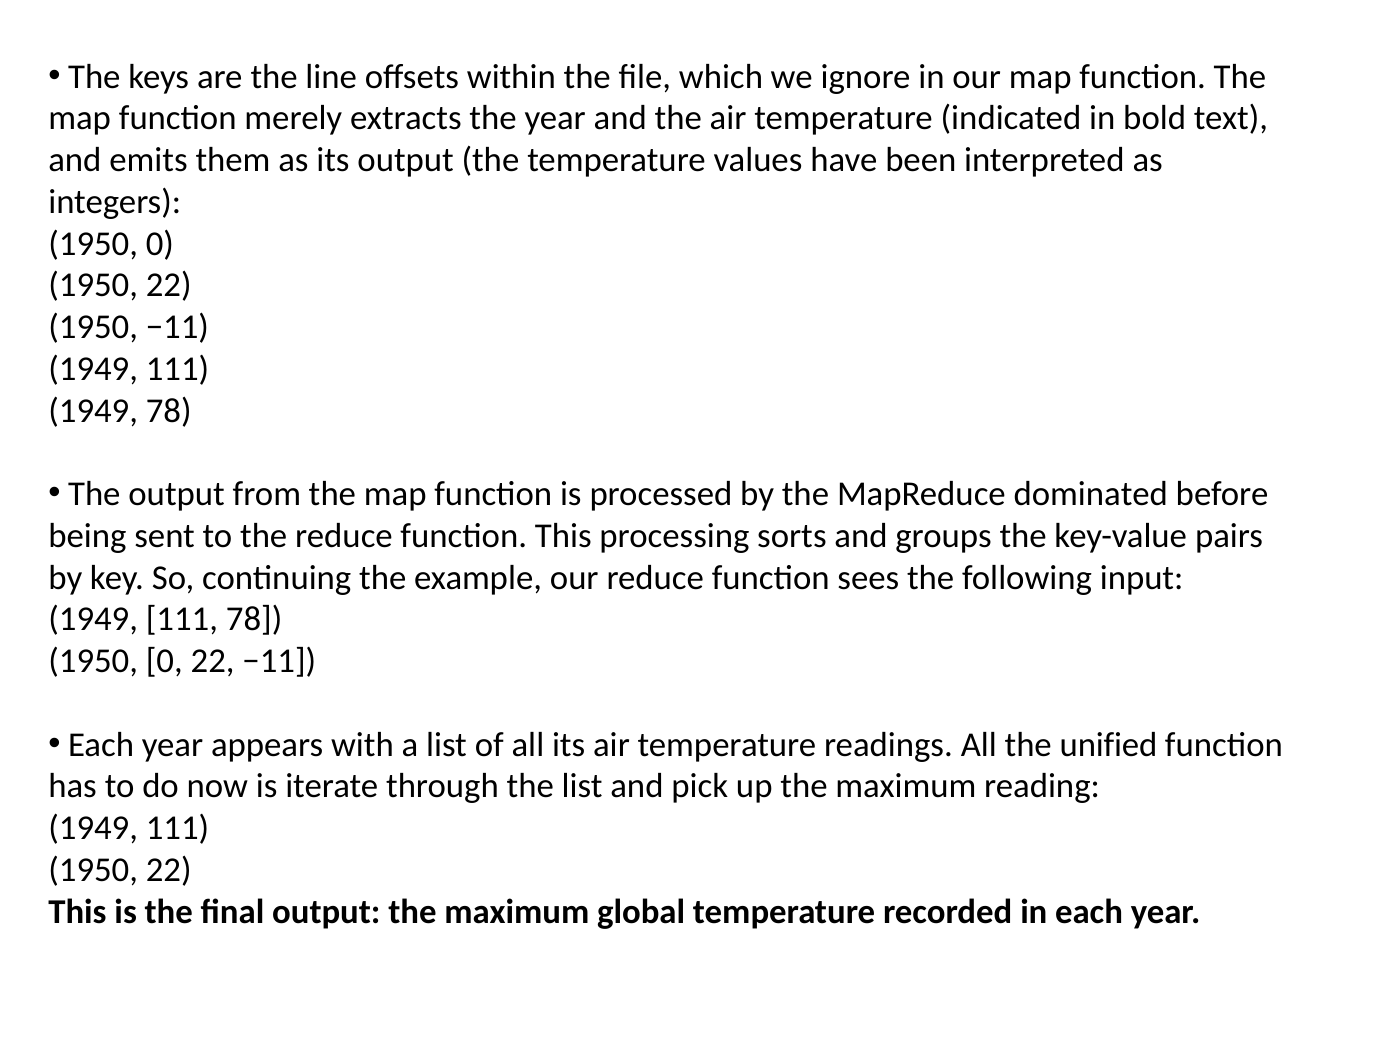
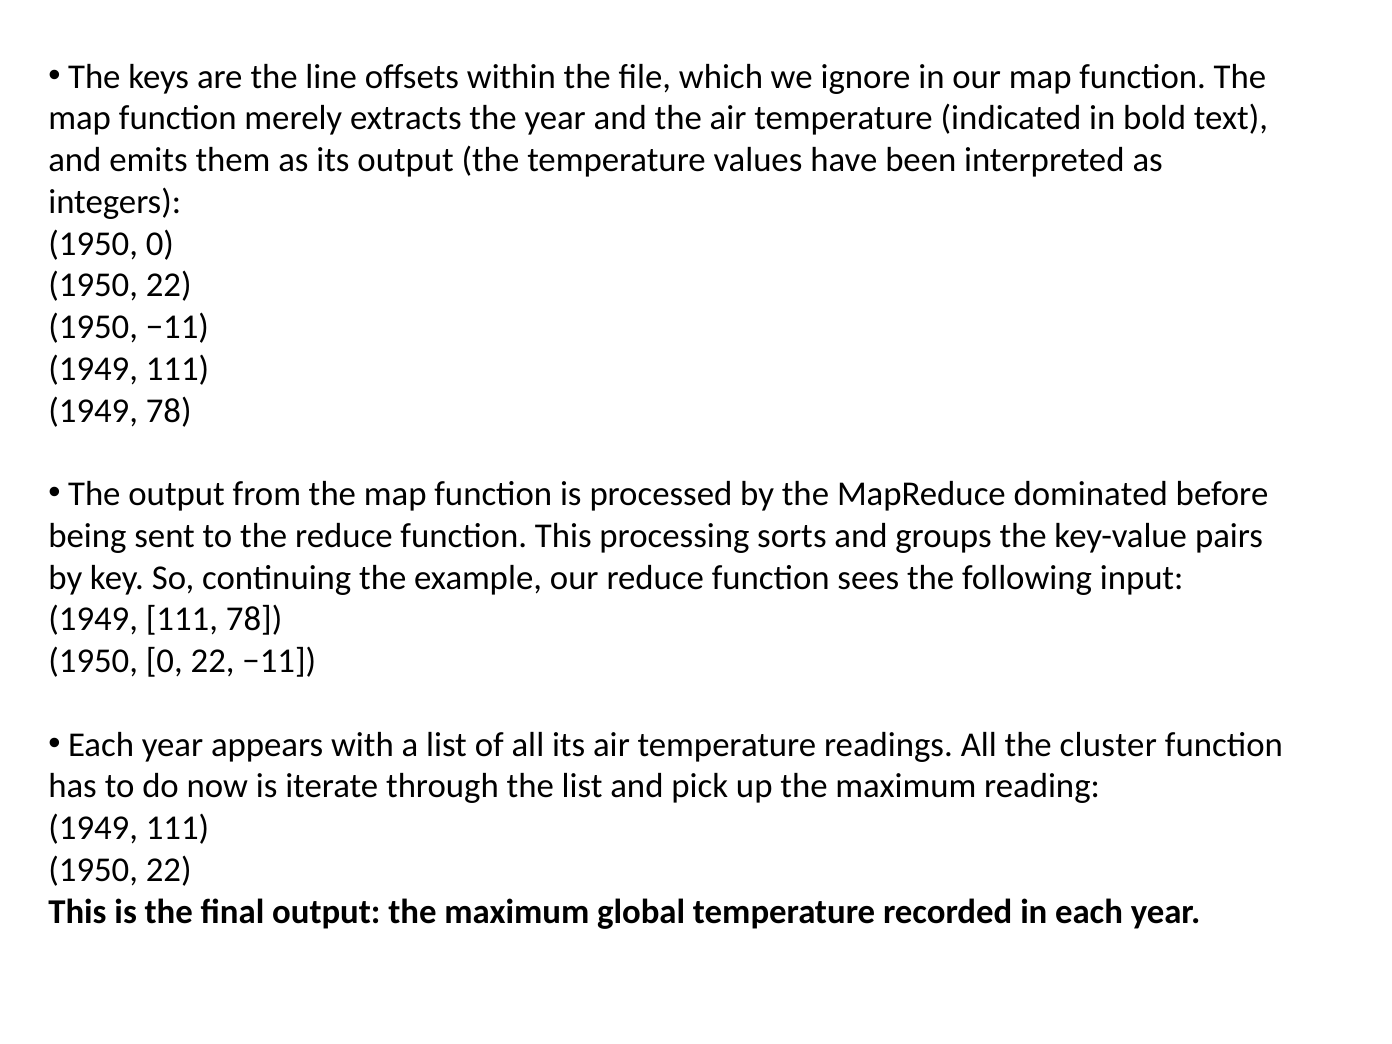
unified: unified -> cluster (1108, 745)
